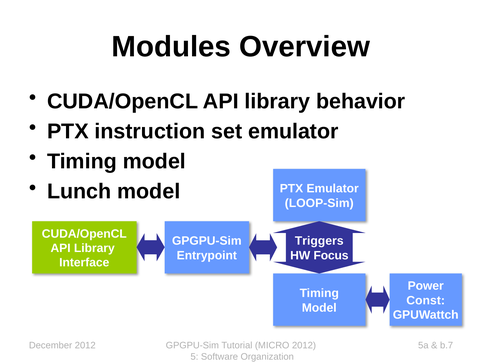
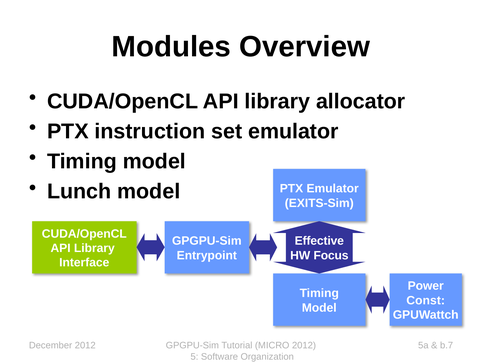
behavior: behavior -> allocator (361, 101)
LOOP-Sim: LOOP-Sim -> EXITS-Sim (319, 203)
Triggers: Triggers -> Effective (319, 241)
